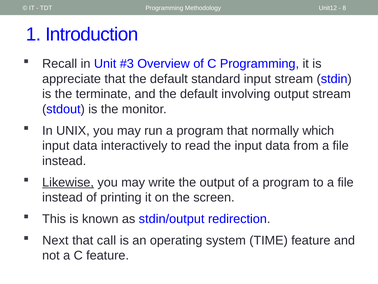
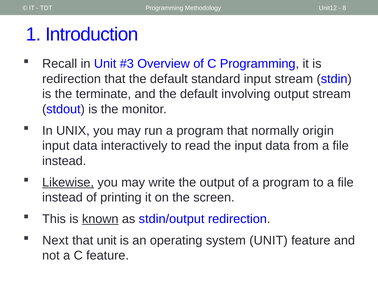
appreciate: appreciate -> redirection (72, 79)
which: which -> origin (318, 130)
known underline: none -> present (100, 219)
that call: call -> unit (107, 240)
system TIME: TIME -> UNIT (268, 240)
